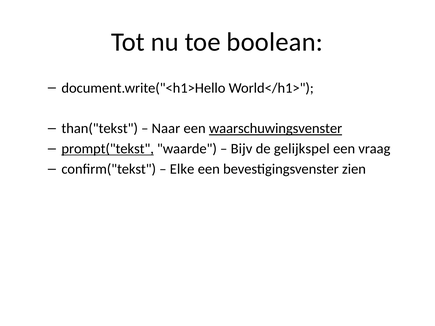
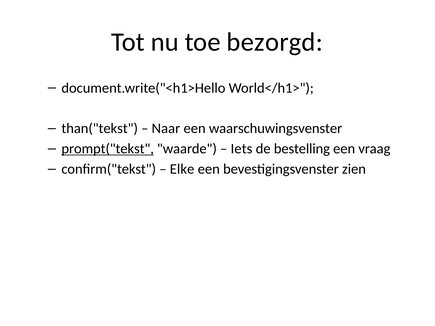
boolean: boolean -> bezorgd (275, 42)
waarschuwingsvenster underline: present -> none (276, 129)
Bijv: Bijv -> Iets (242, 149)
gelijkspel: gelijkspel -> bestelling (302, 149)
